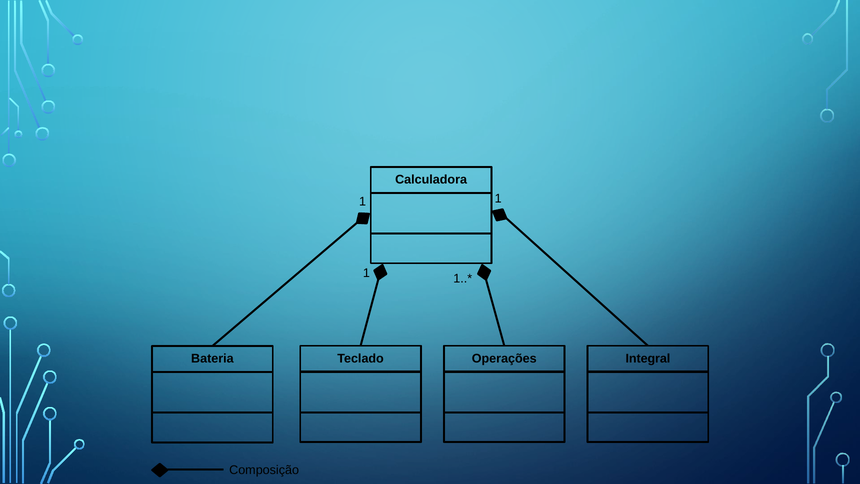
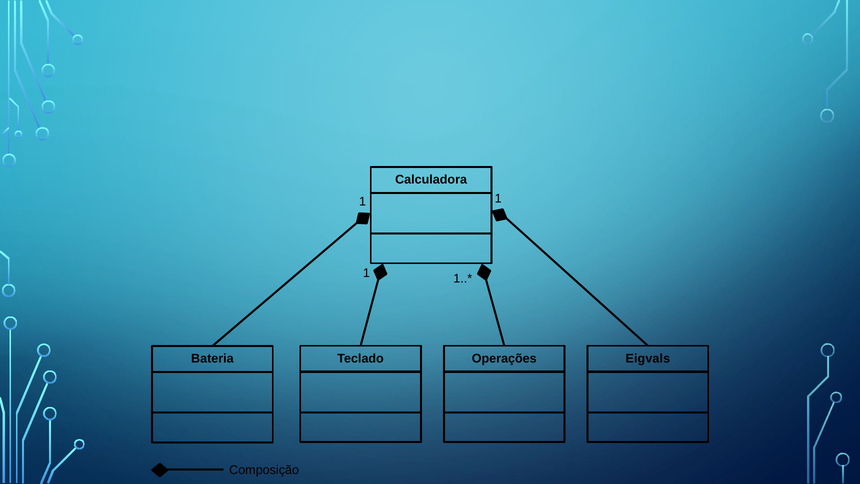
Integral: Integral -> Eigvals (648, 358)
